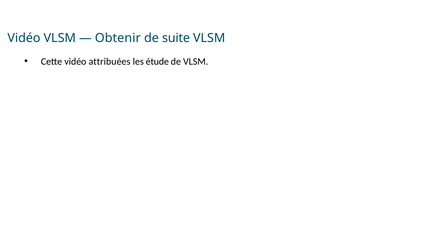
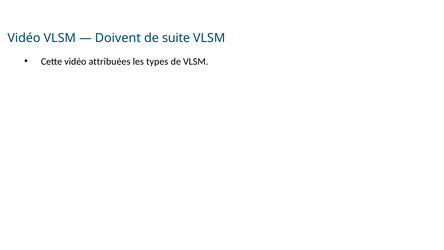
Obtenir: Obtenir -> Doivent (118, 38)
étude: étude -> types (157, 61)
